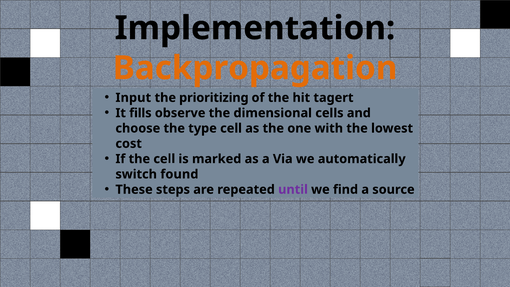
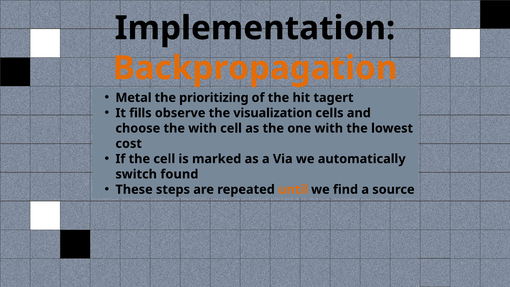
Input: Input -> Metal (133, 98)
dimensional: dimensional -> visualization (273, 113)
the type: type -> with (203, 128)
until colour: purple -> orange (293, 189)
